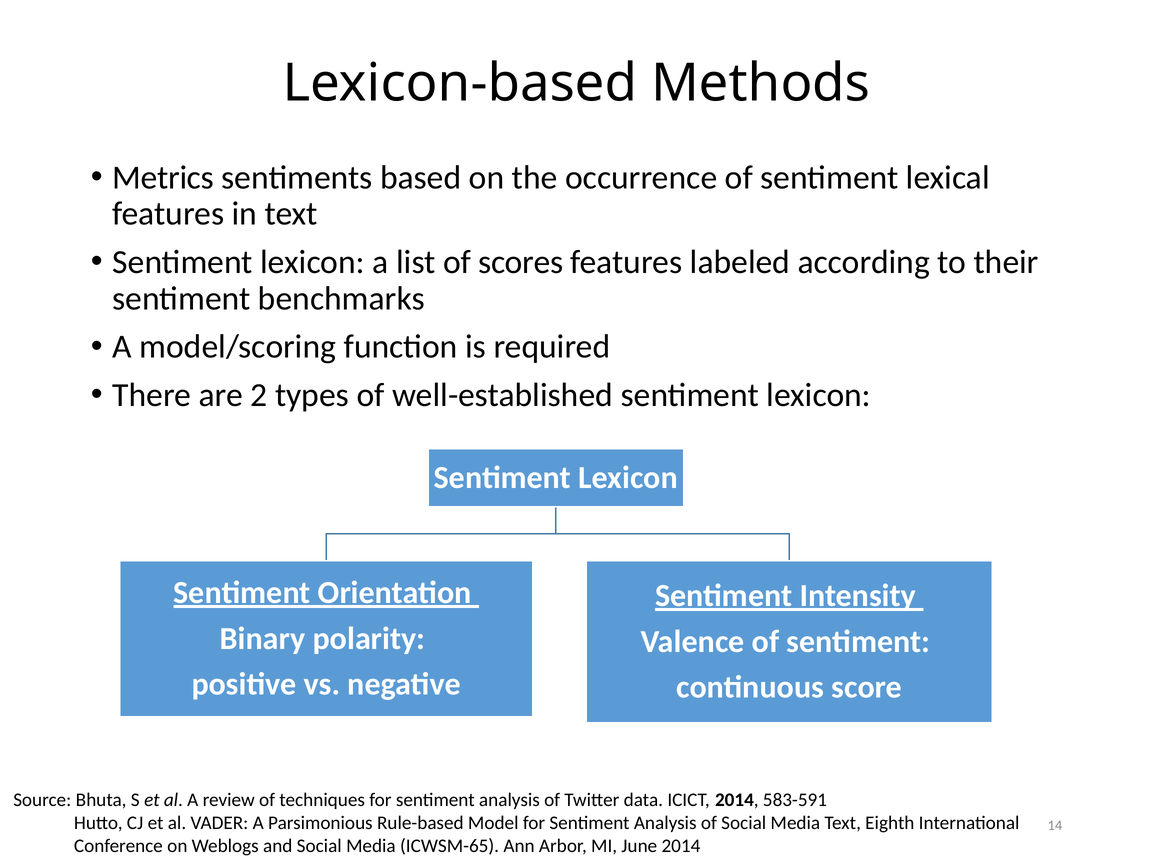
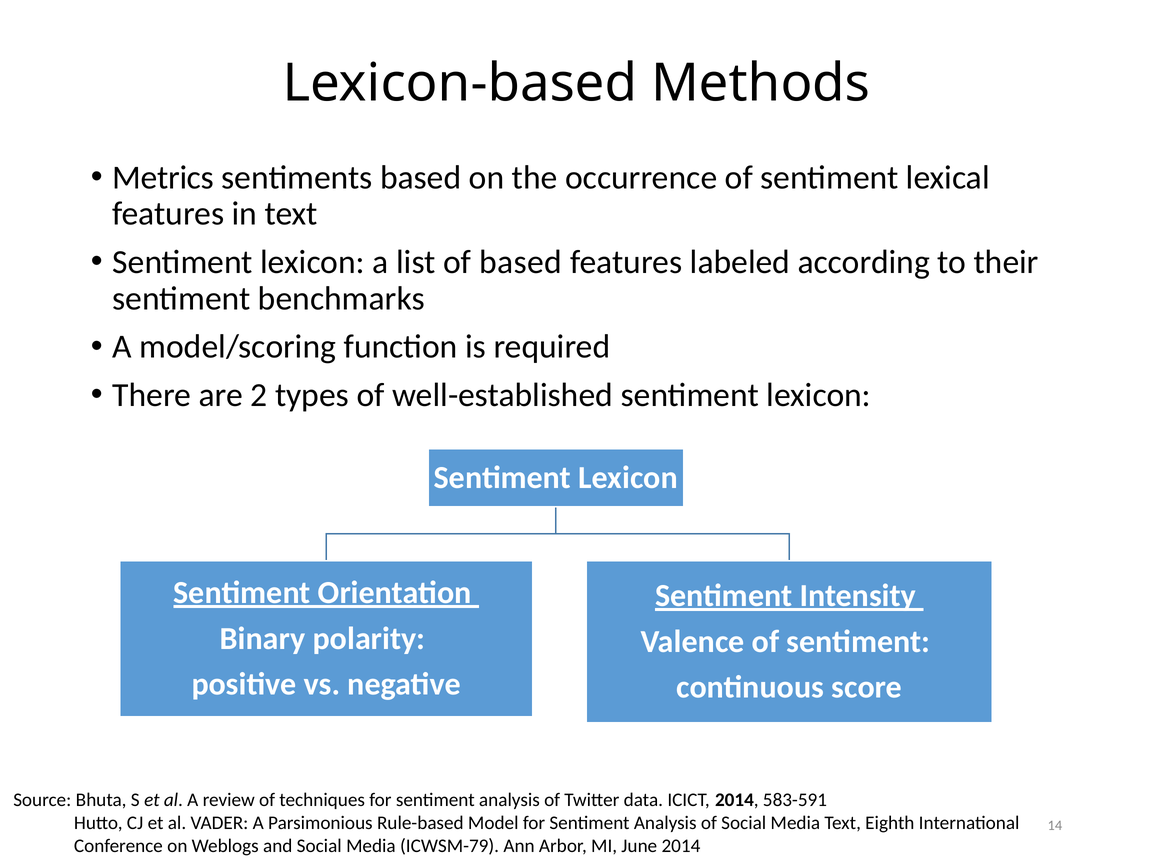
of scores: scores -> based (520, 262)
ICWSM-65: ICWSM-65 -> ICWSM-79 (450, 846)
